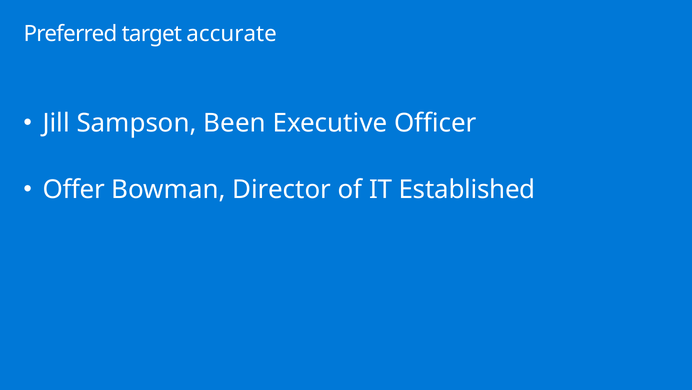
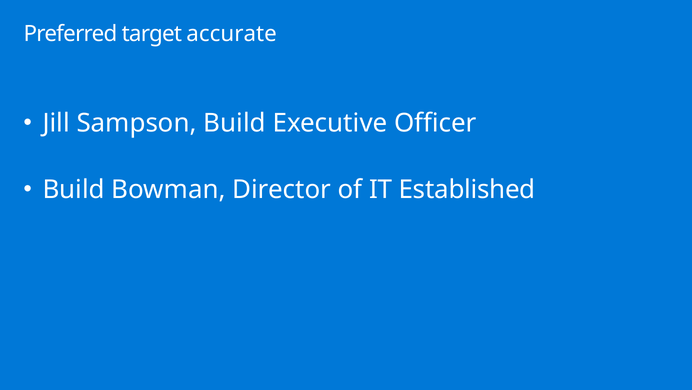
Sampson Been: Been -> Build (235, 123)
Offer: Offer -> Build (74, 189)
